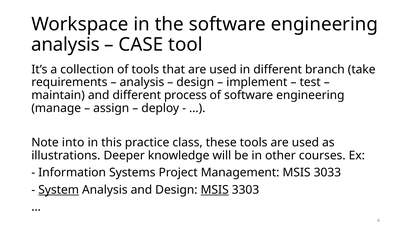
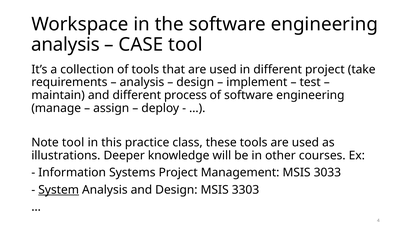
different branch: branch -> project (325, 69)
Note into: into -> tool (73, 143)
MSIS underline: present -> none (215, 190)
